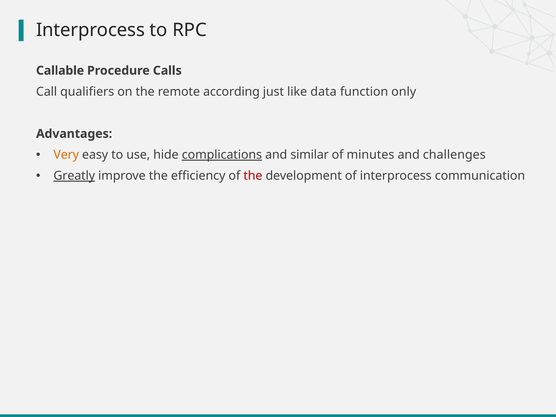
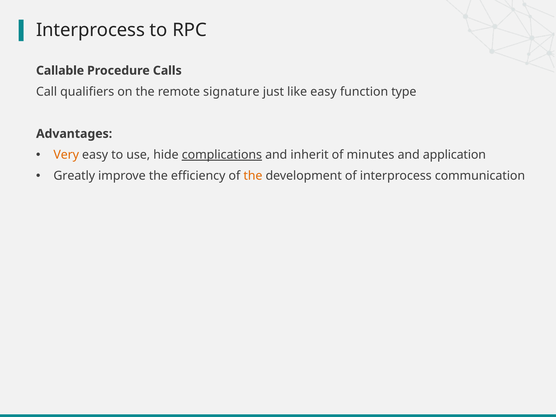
according: according -> signature (231, 92)
like data: data -> easy (324, 92)
only: only -> type (404, 92)
similar: similar -> inherit (310, 155)
challenges: challenges -> application (454, 155)
Greatly underline: present -> none (74, 176)
the colour: red -> orange (253, 176)
